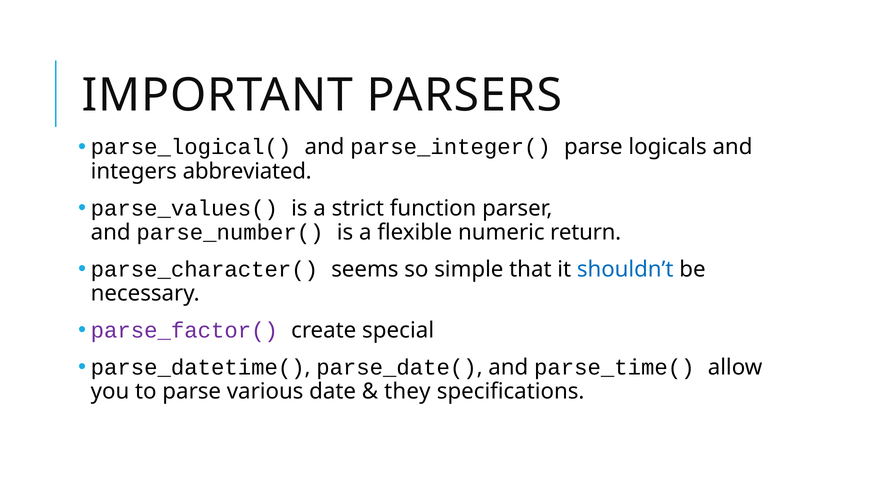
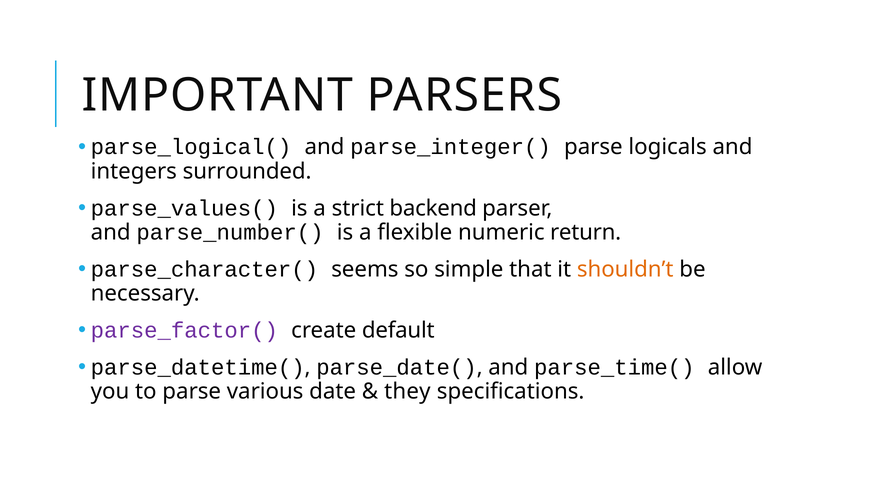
abbreviated: abbreviated -> surrounded (247, 171)
function: function -> backend (433, 208)
shouldn’t colour: blue -> orange (625, 269)
special: special -> default (398, 330)
